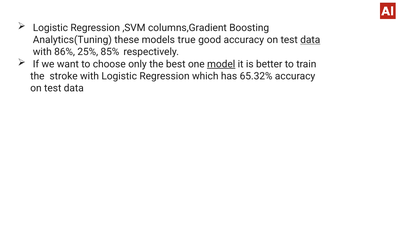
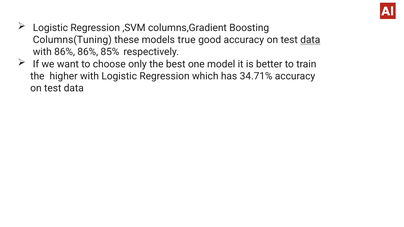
Analytics(Tuning: Analytics(Tuning -> Columns(Tuning (72, 40)
86% 25%: 25% -> 86% (88, 52)
model underline: present -> none (221, 64)
stroke: stroke -> higher (64, 76)
65.32%: 65.32% -> 34.71% (256, 76)
